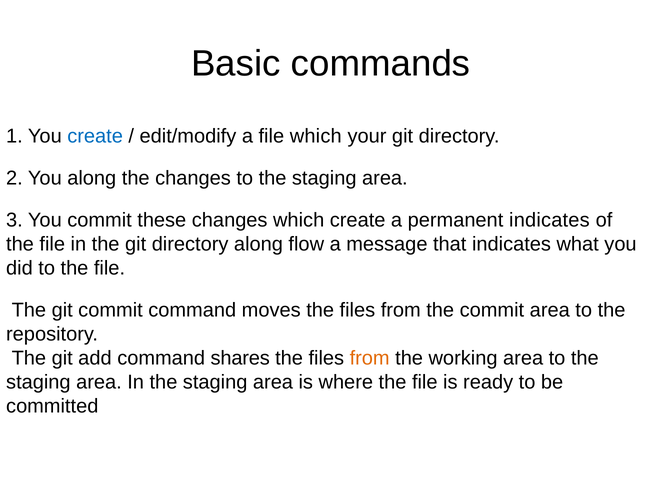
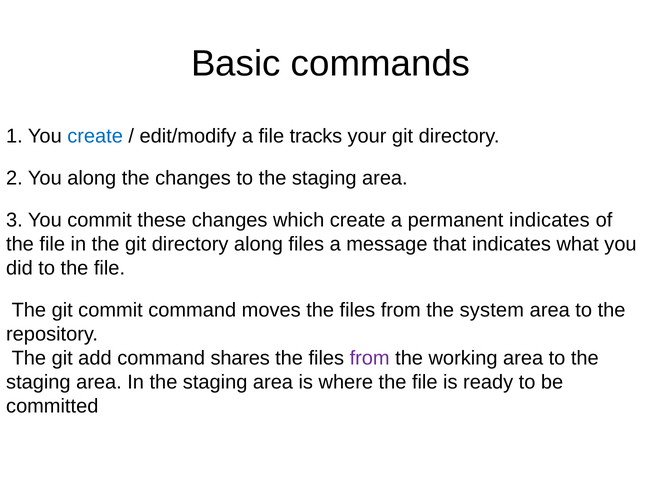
file which: which -> tracks (316, 136)
along flow: flow -> files (306, 245)
the commit: commit -> system (492, 311)
from colour: orange -> purple (370, 359)
